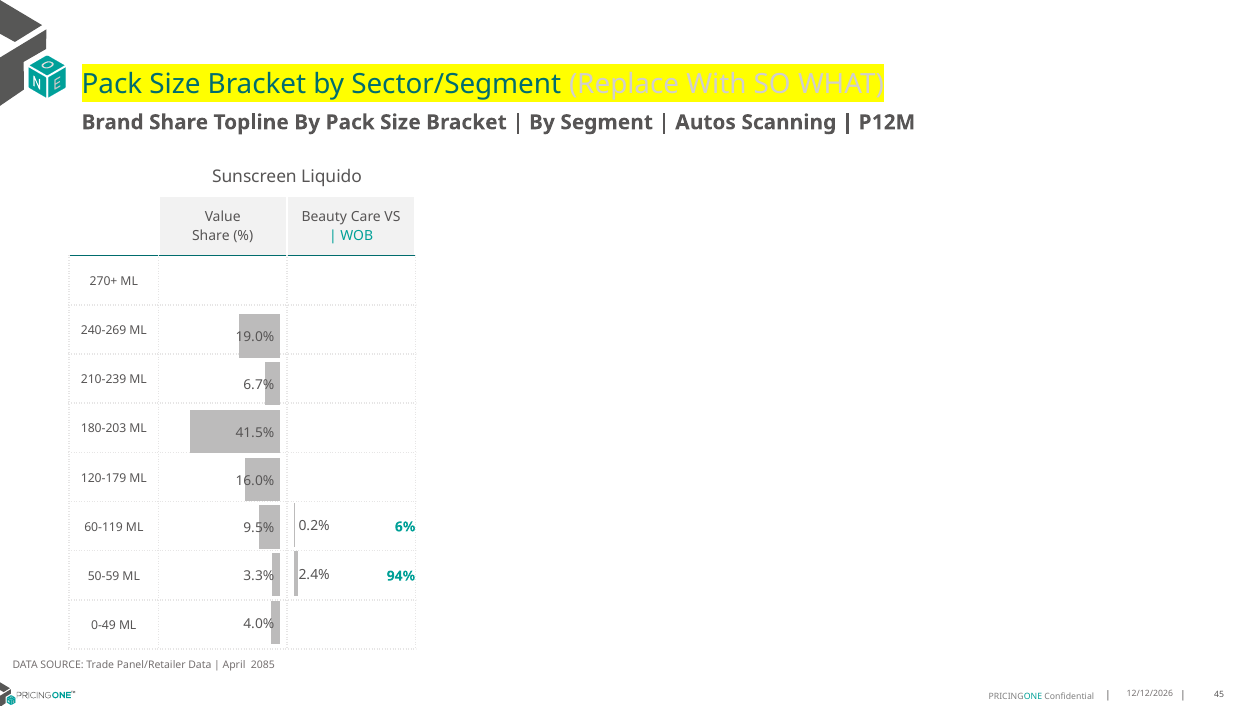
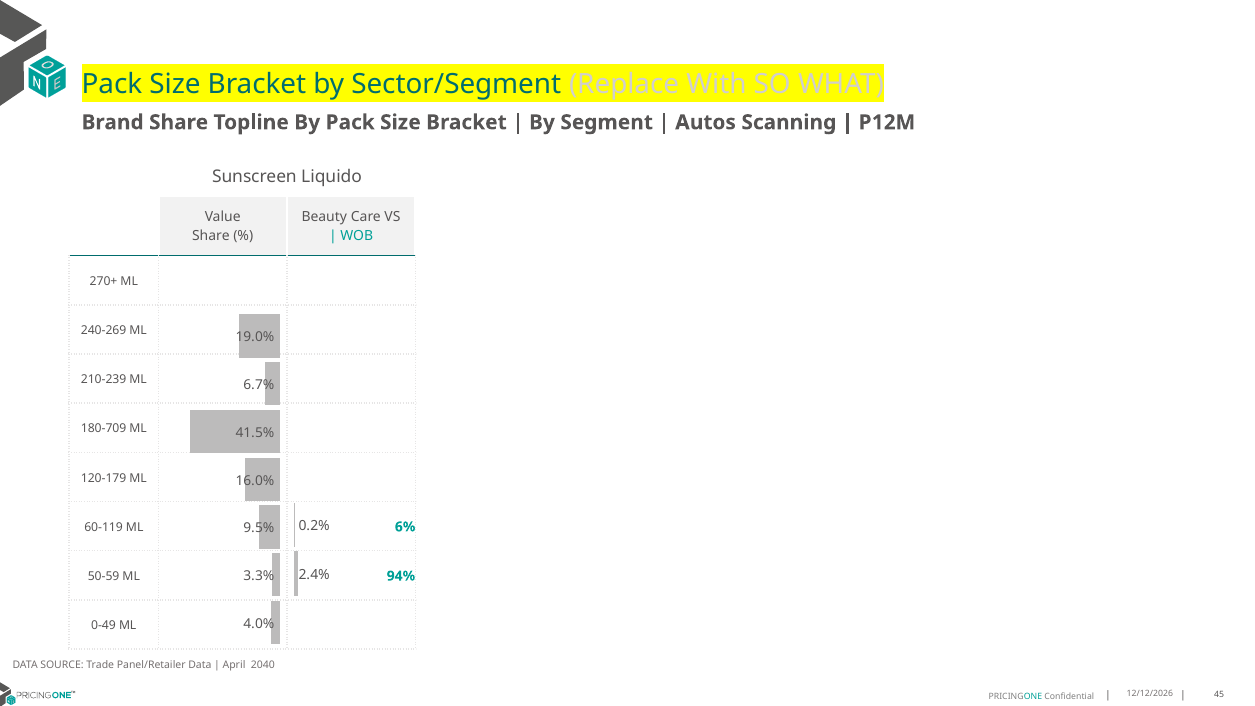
180-203: 180-203 -> 180-709 (104, 429)
2085: 2085 -> 2040 (263, 665)
